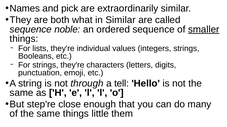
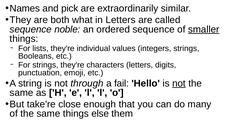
in Similar: Similar -> Letters (121, 20)
tell: tell -> fail (122, 84)
not underline: none -> present (179, 84)
step're: step're -> take're (41, 105)
little: little -> else (100, 114)
